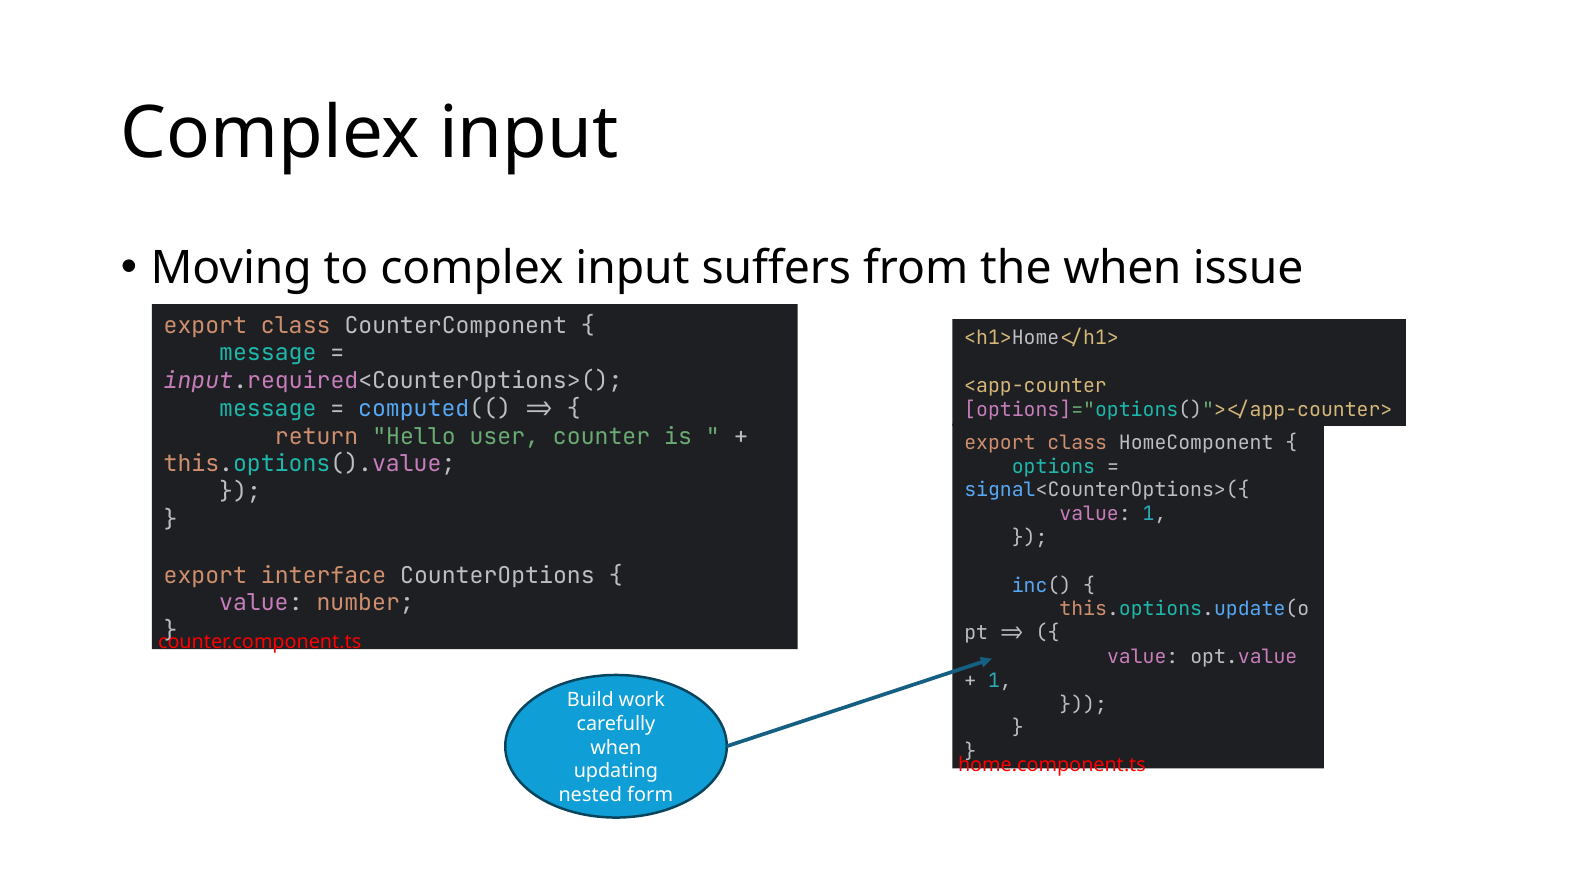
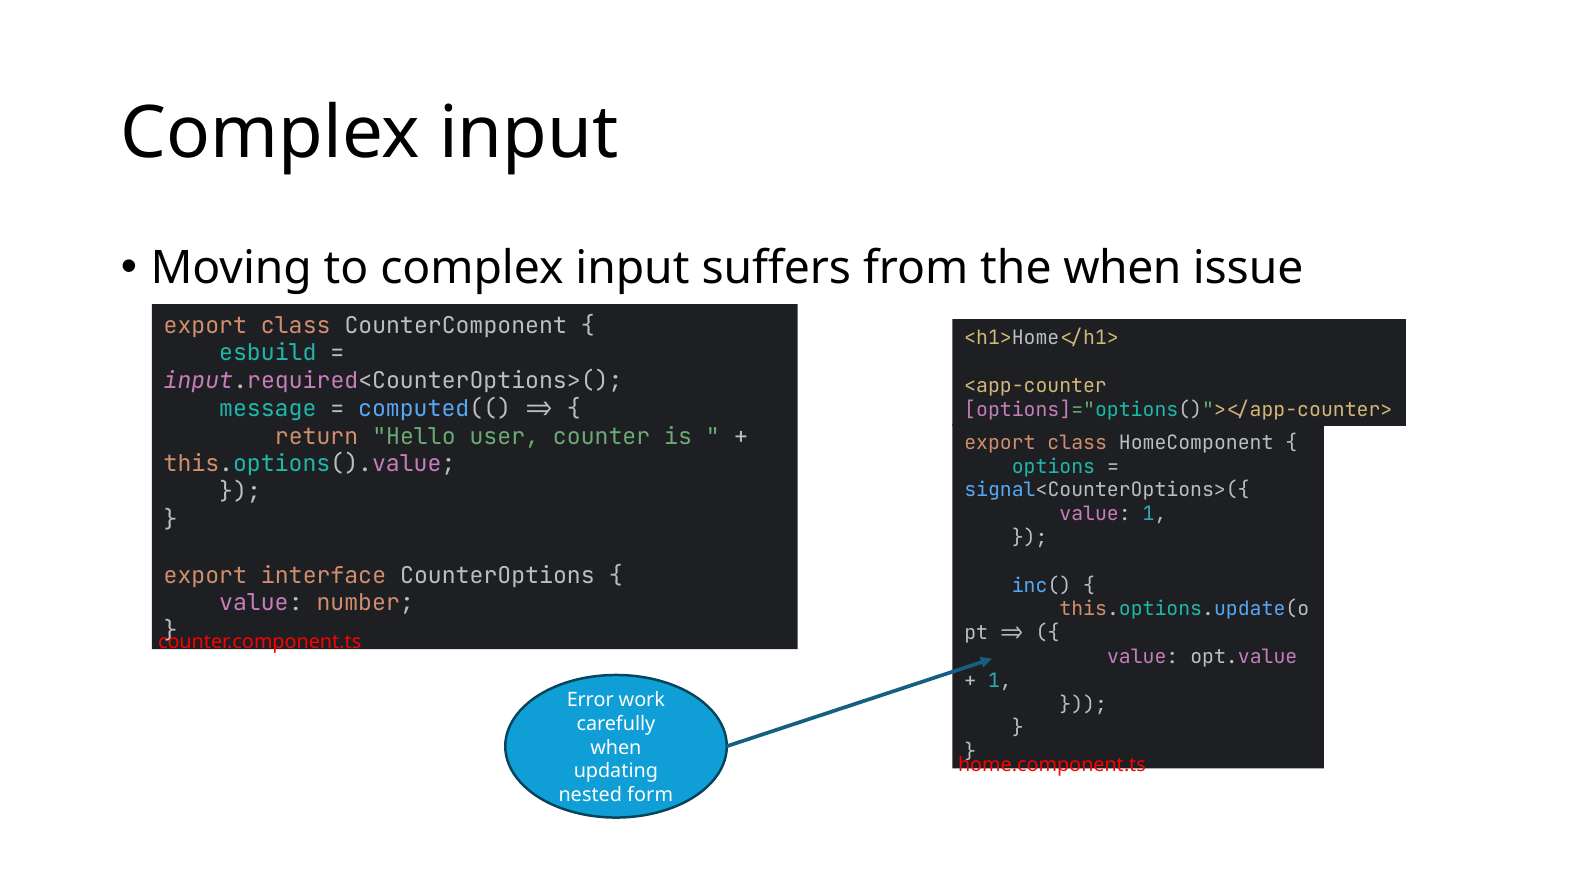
message: message -> esbuild (268, 353)
Build: Build -> Error (590, 700)
